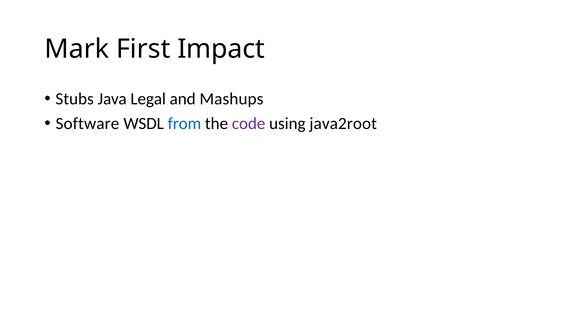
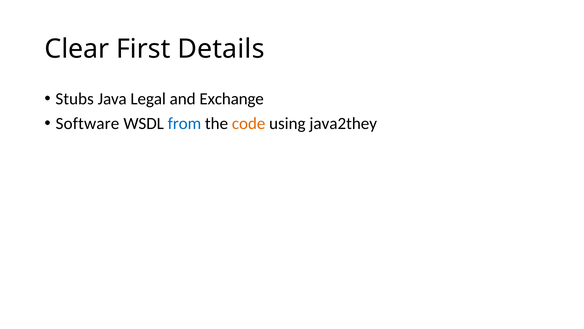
Mark: Mark -> Clear (77, 49)
Impact: Impact -> Details (221, 49)
Mashups: Mashups -> Exchange (232, 99)
code colour: purple -> orange (249, 123)
java2root: java2root -> java2they (343, 123)
